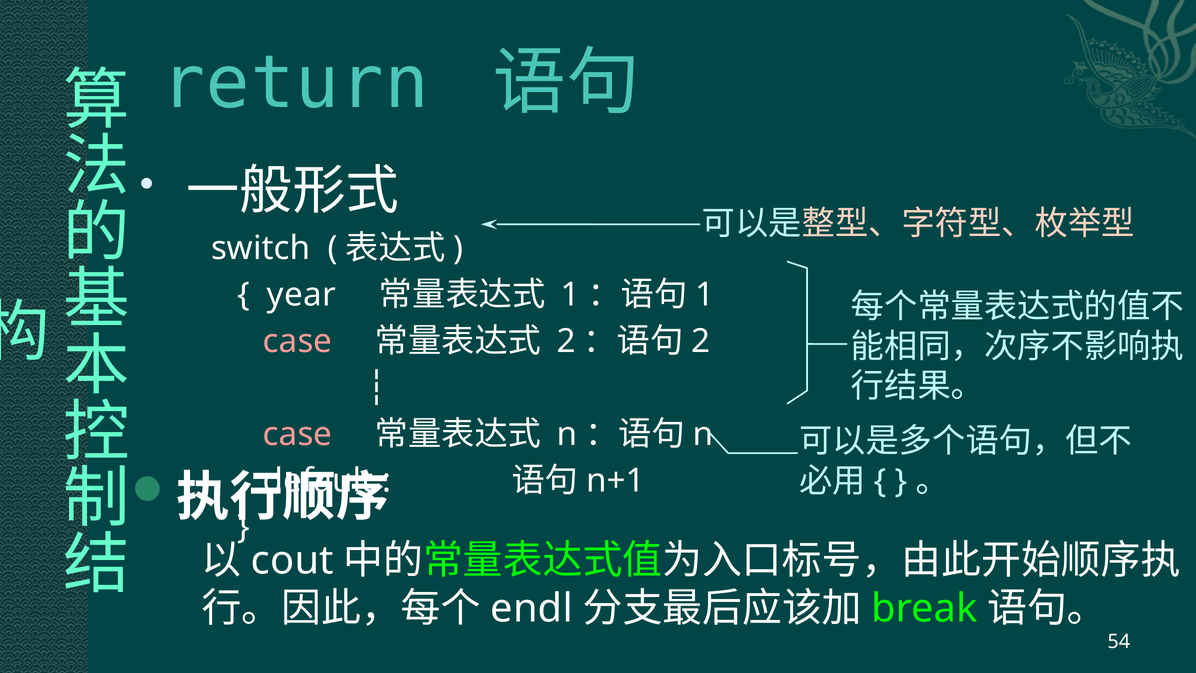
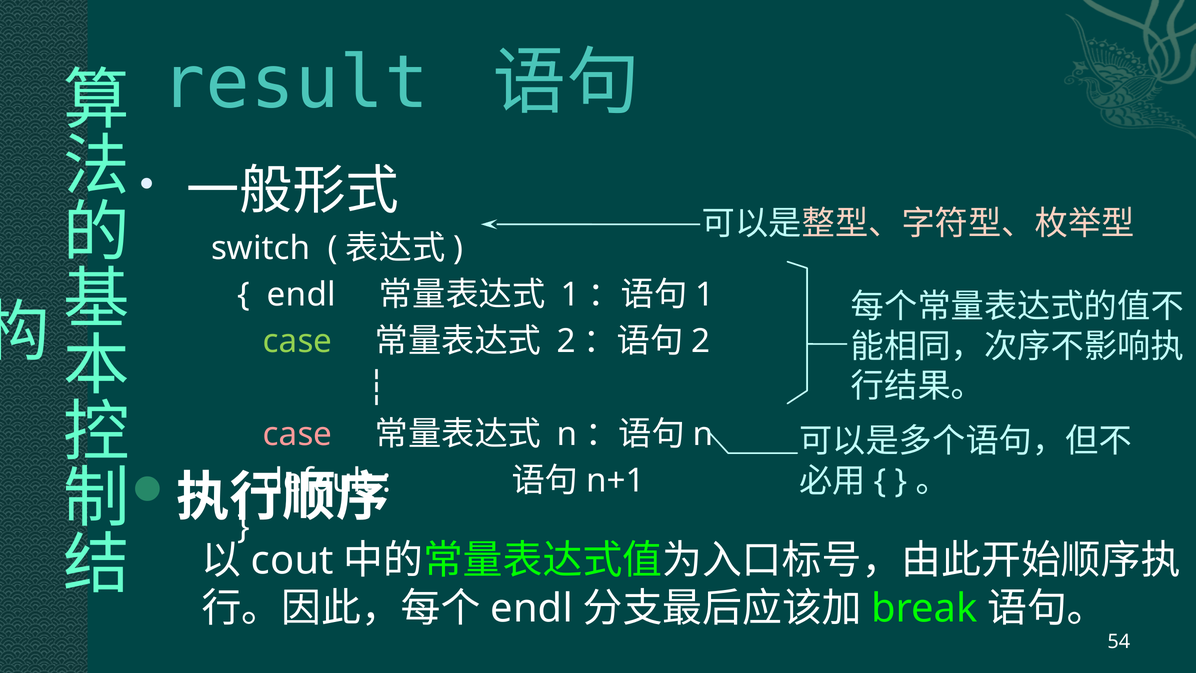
return: return -> result (295, 83)
year: year -> endl (301, 295)
case colour: pink -> light green (298, 341)
